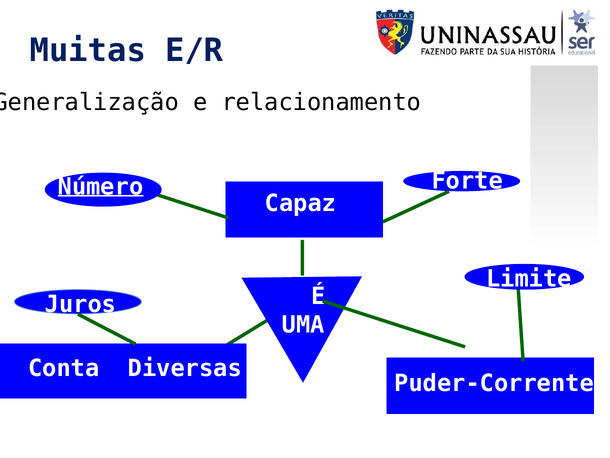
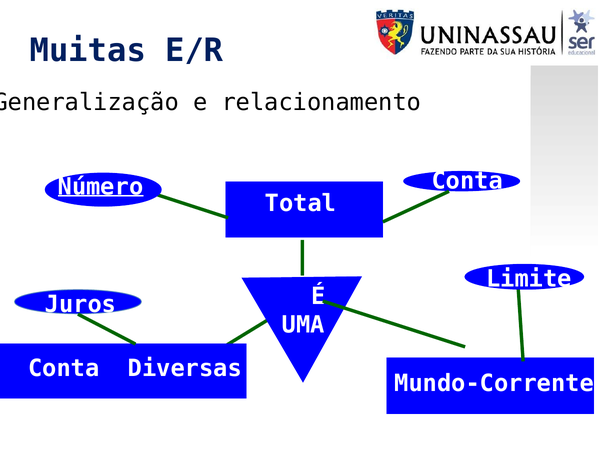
Número Forte: Forte -> Conta (467, 181)
Capaz: Capaz -> Total (301, 203)
Puder-Corrente: Puder-Corrente -> Mundo-Corrente (494, 383)
